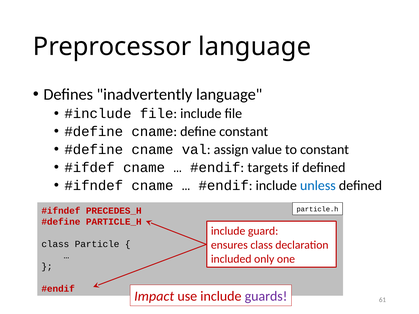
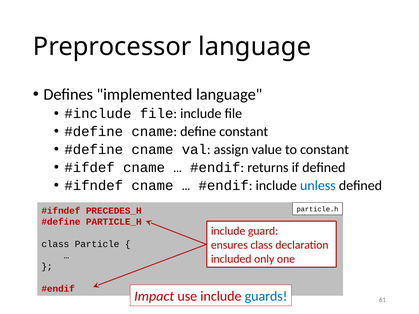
inadvertently: inadvertently -> implemented (145, 94)
targets: targets -> returns (268, 168)
guards colour: purple -> blue (266, 297)
